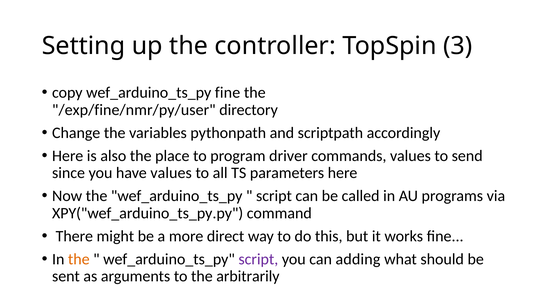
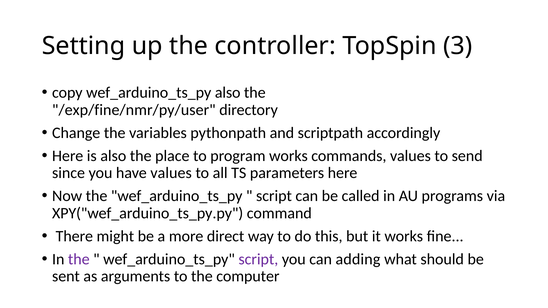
wef_arduino_ts_py fine: fine -> also (228, 93)
program driver: driver -> works (288, 156)
the colour: orange -> purple (79, 259)
arbitrarily: arbitrarily -> computer (248, 277)
